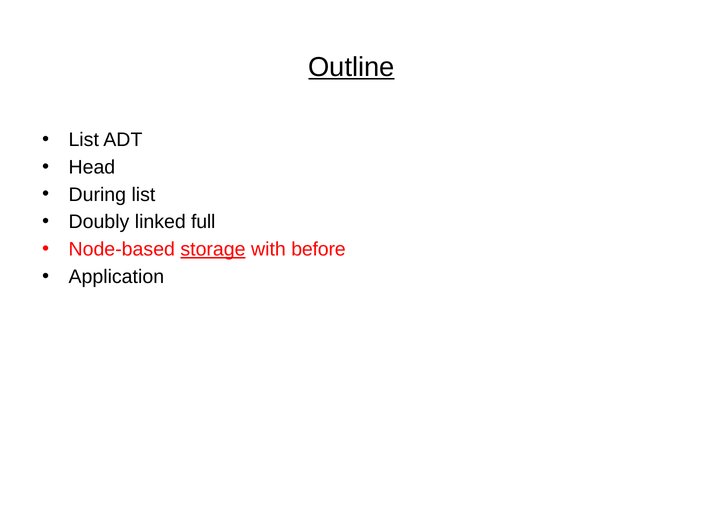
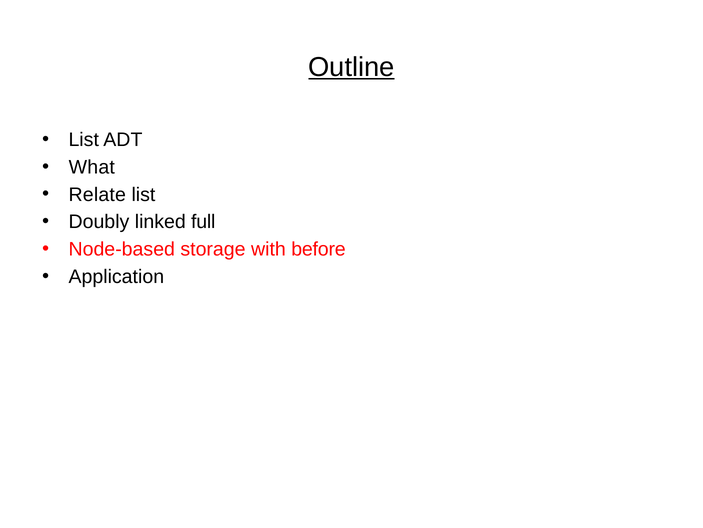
Head: Head -> What (92, 167)
During: During -> Relate (97, 194)
storage underline: present -> none (213, 249)
